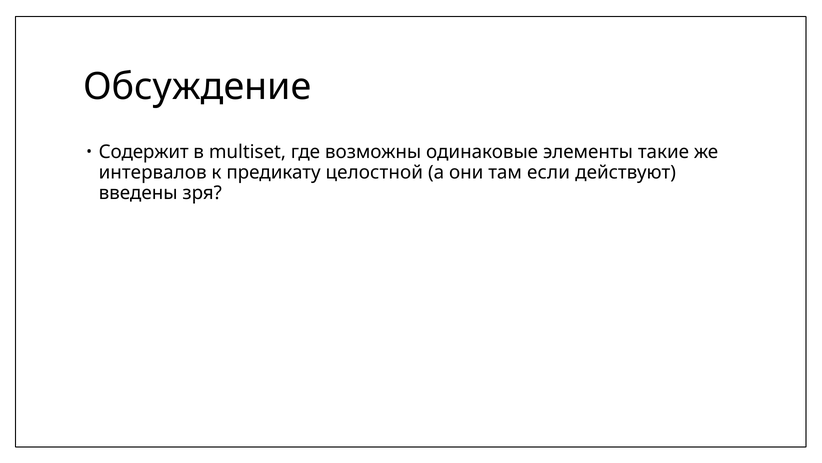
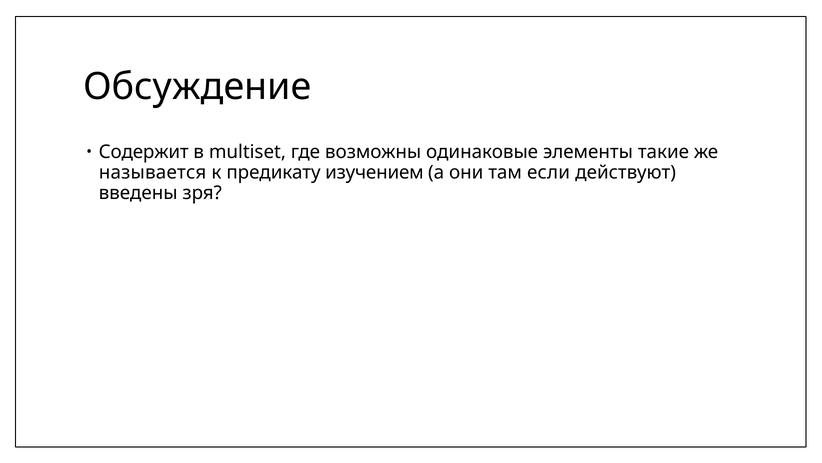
интервалов: интервалов -> называется (153, 172)
целостной: целостной -> изучением (374, 172)
